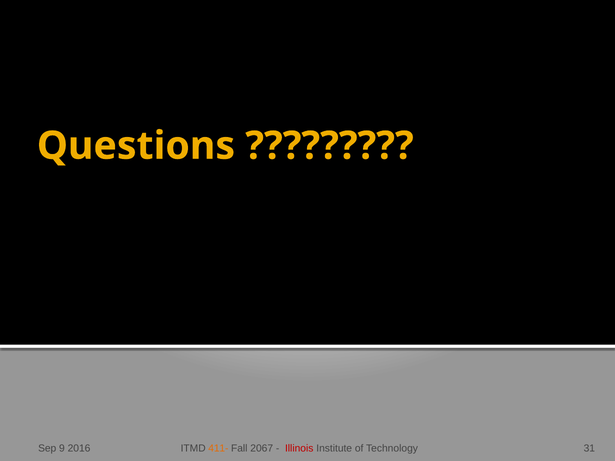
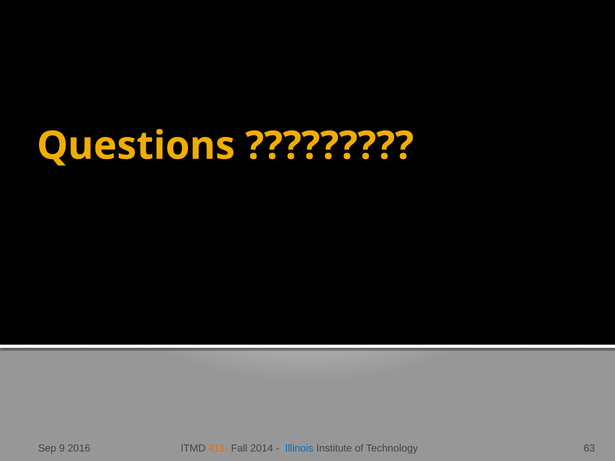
2067: 2067 -> 2014 (262, 449)
Illinois colour: red -> blue (299, 449)
31: 31 -> 63 (589, 449)
